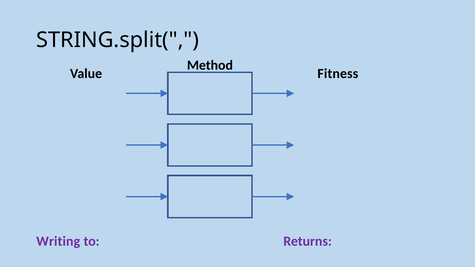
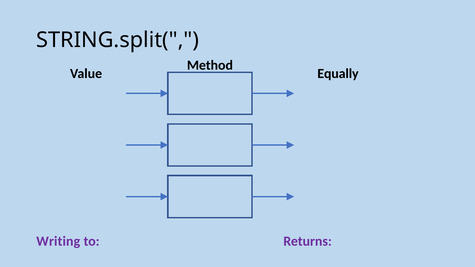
Fitness: Fitness -> Equally (338, 74)
